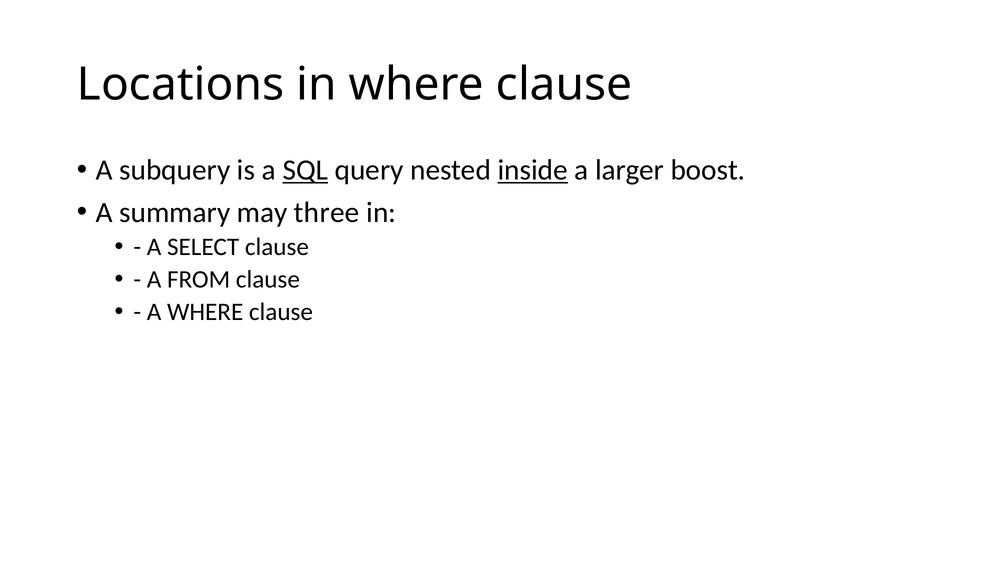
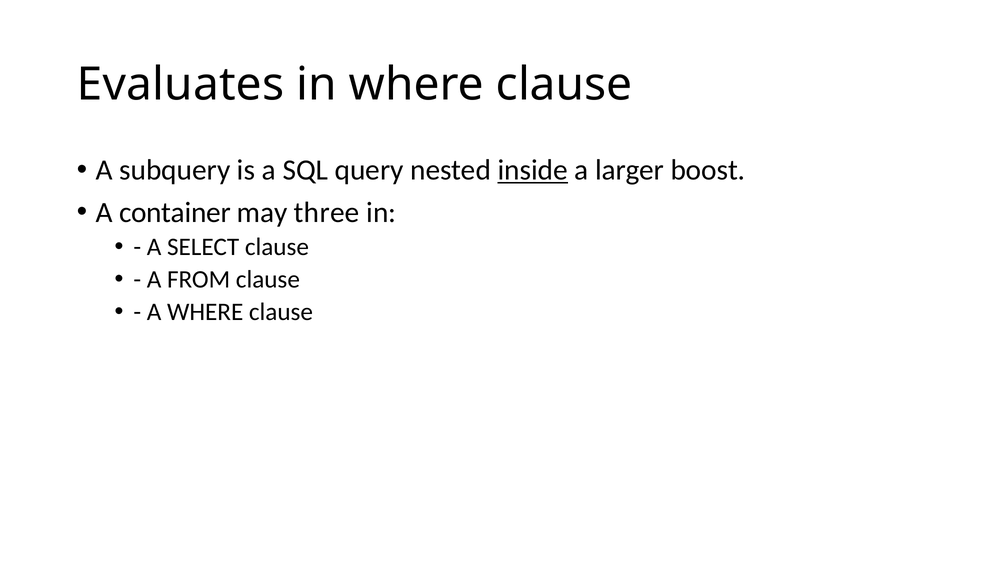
Locations: Locations -> Evaluates (181, 85)
SQL underline: present -> none (305, 170)
summary: summary -> container (175, 212)
